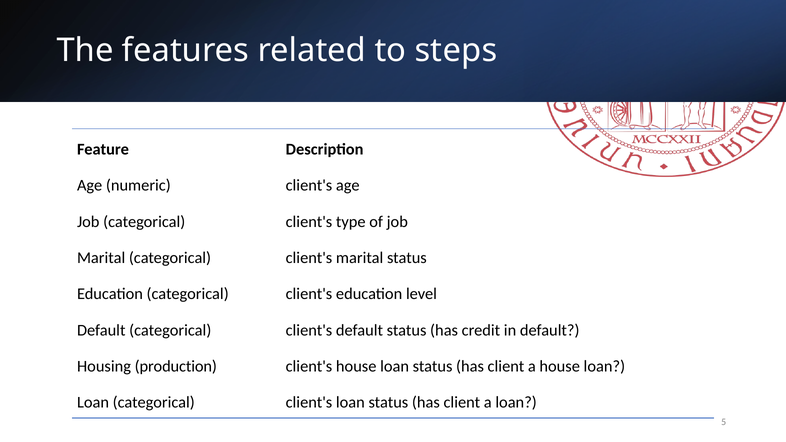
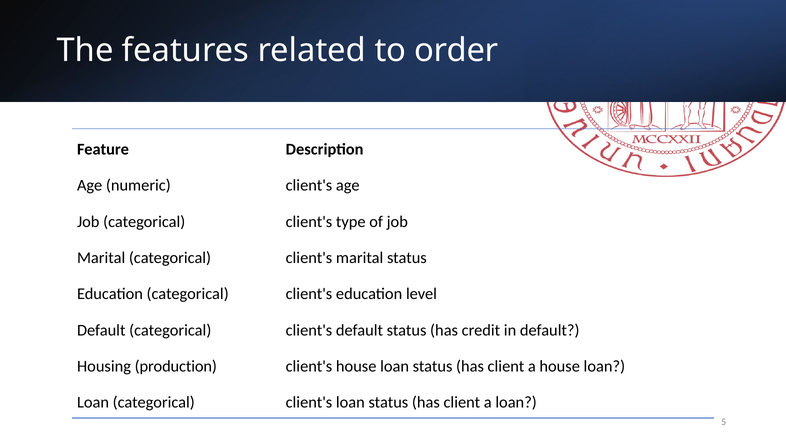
steps: steps -> order (456, 51)
